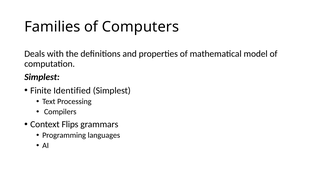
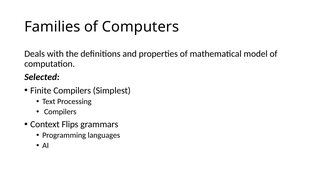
Simplest: Simplest -> Selected (42, 77)
Finite Identified: Identified -> Compilers (72, 91)
